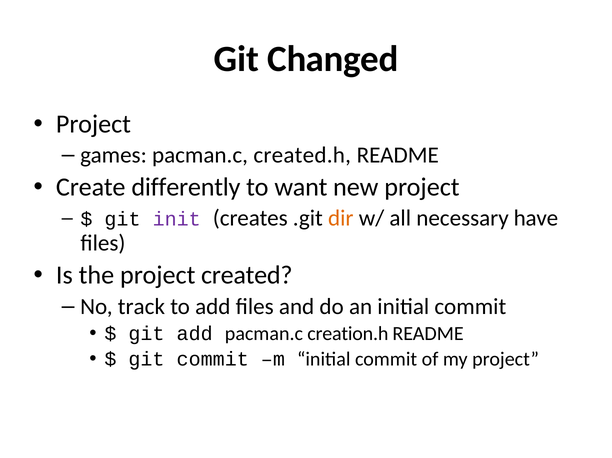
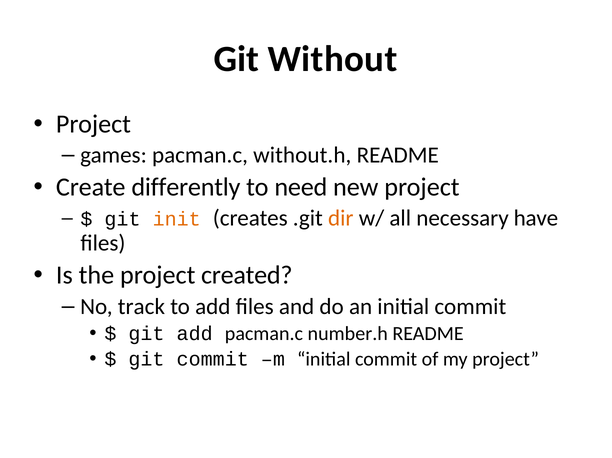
Changed: Changed -> Without (333, 59)
created.h: created.h -> without.h (302, 155)
want: want -> need (301, 187)
init colour: purple -> orange (177, 220)
creation.h: creation.h -> number.h (348, 334)
